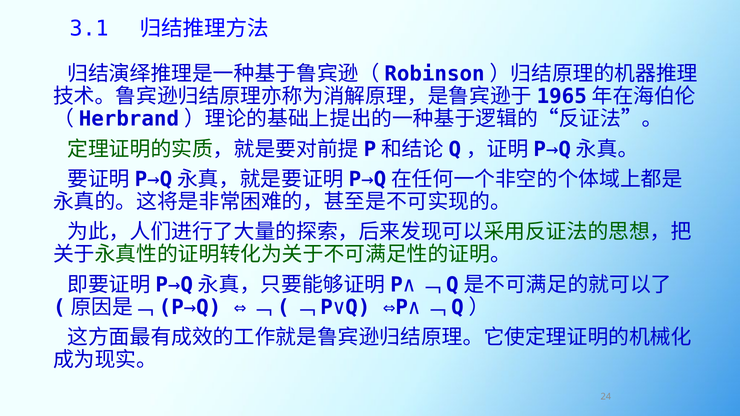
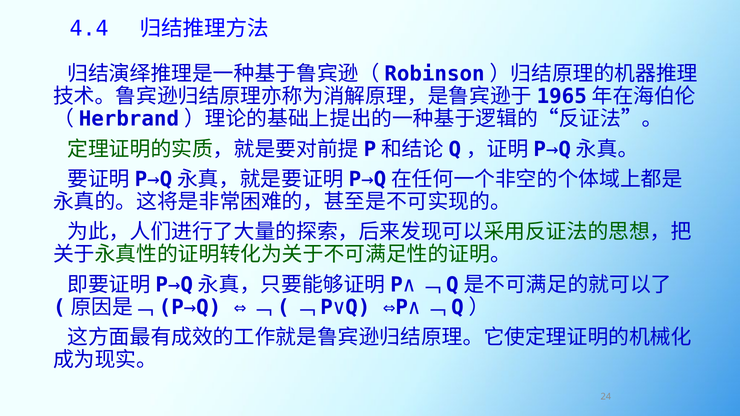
3.1: 3.1 -> 4.4 (89, 28)
